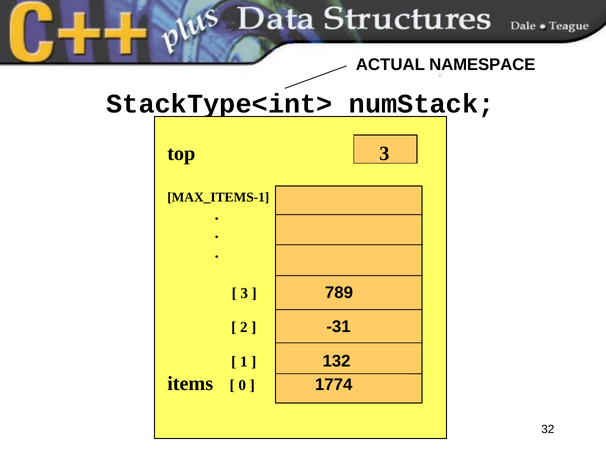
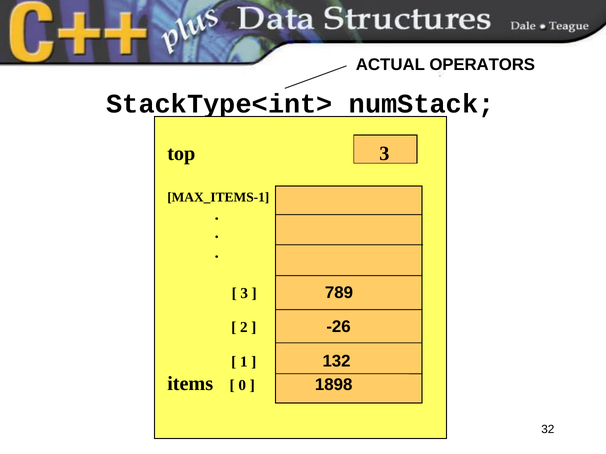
NAMESPACE: NAMESPACE -> OPERATORS (482, 65)
-31: -31 -> -26 (339, 327)
1774: 1774 -> 1898 (334, 385)
